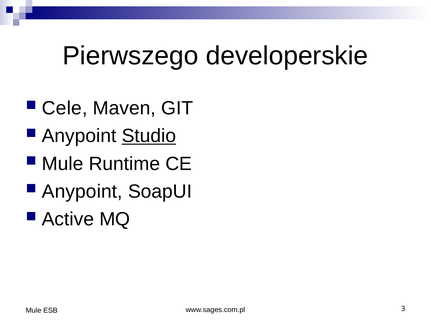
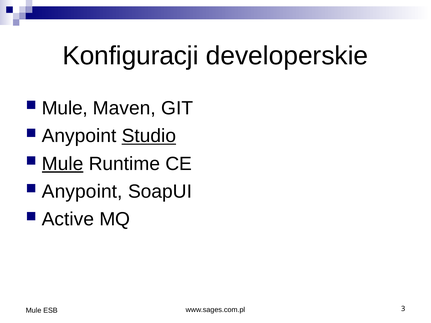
Pierwszego: Pierwszego -> Konfiguracji (130, 56)
Cele: Cele -> Mule (65, 108)
Mule underline: none -> present (63, 164)
